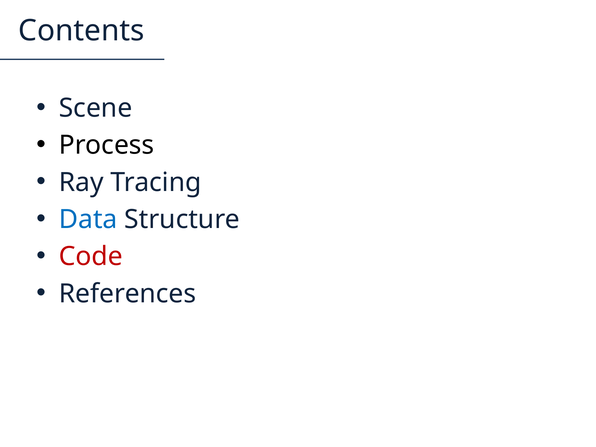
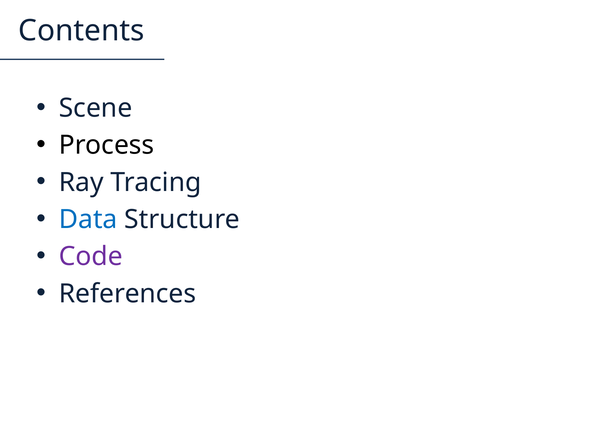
Code colour: red -> purple (91, 257)
